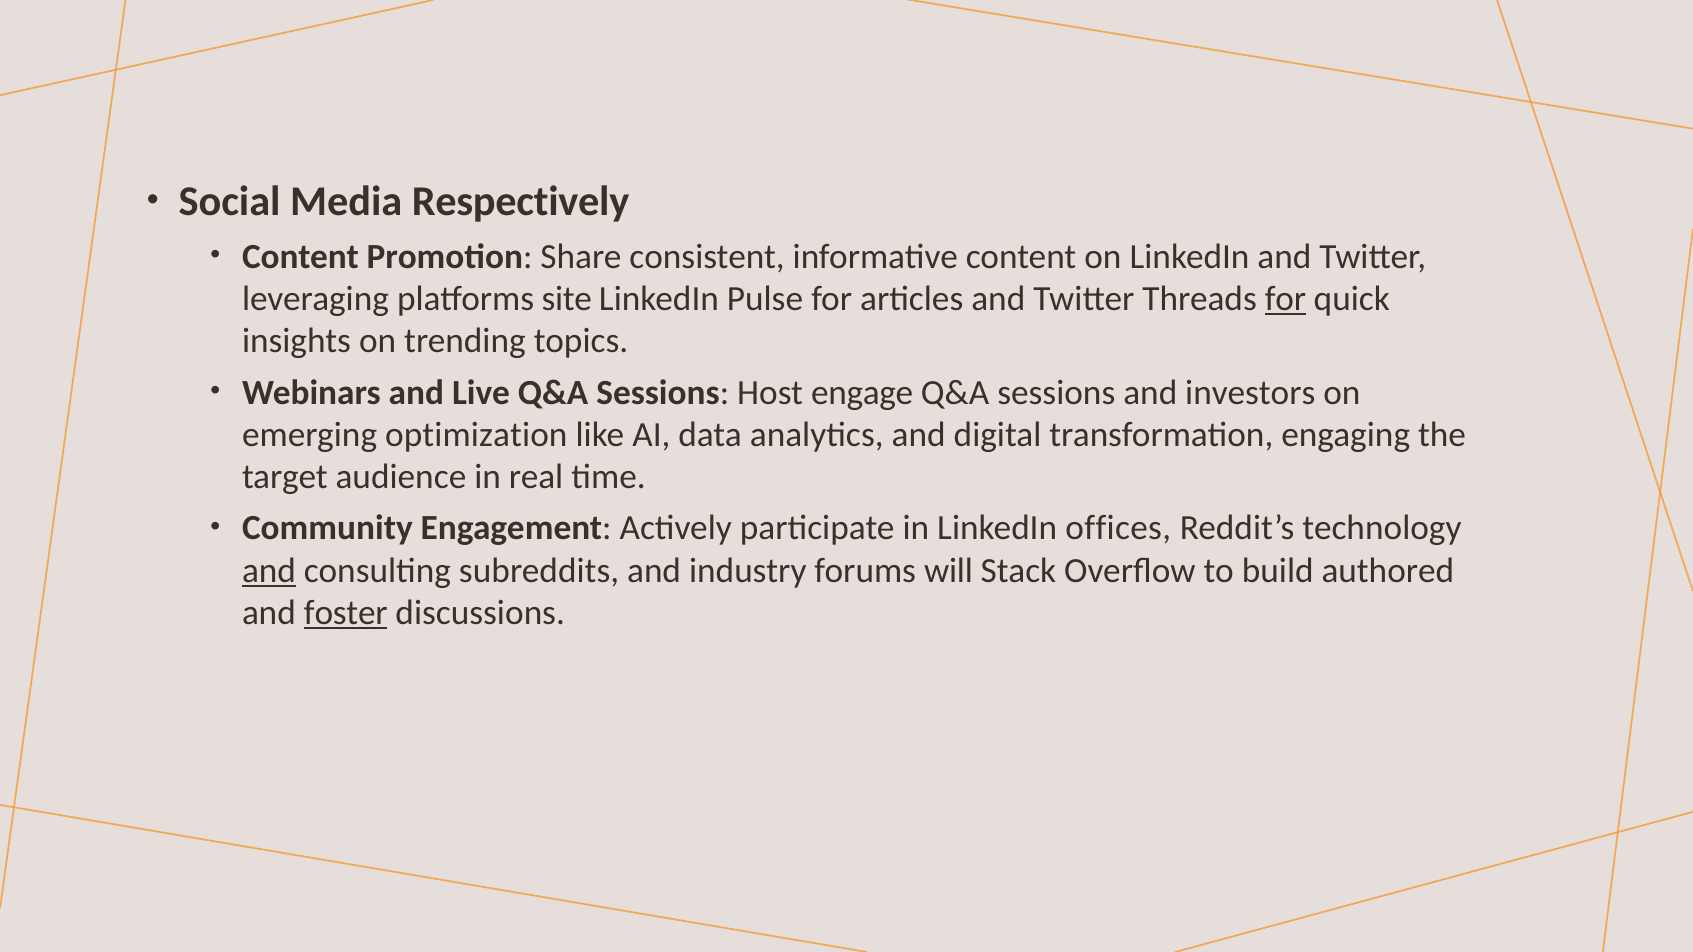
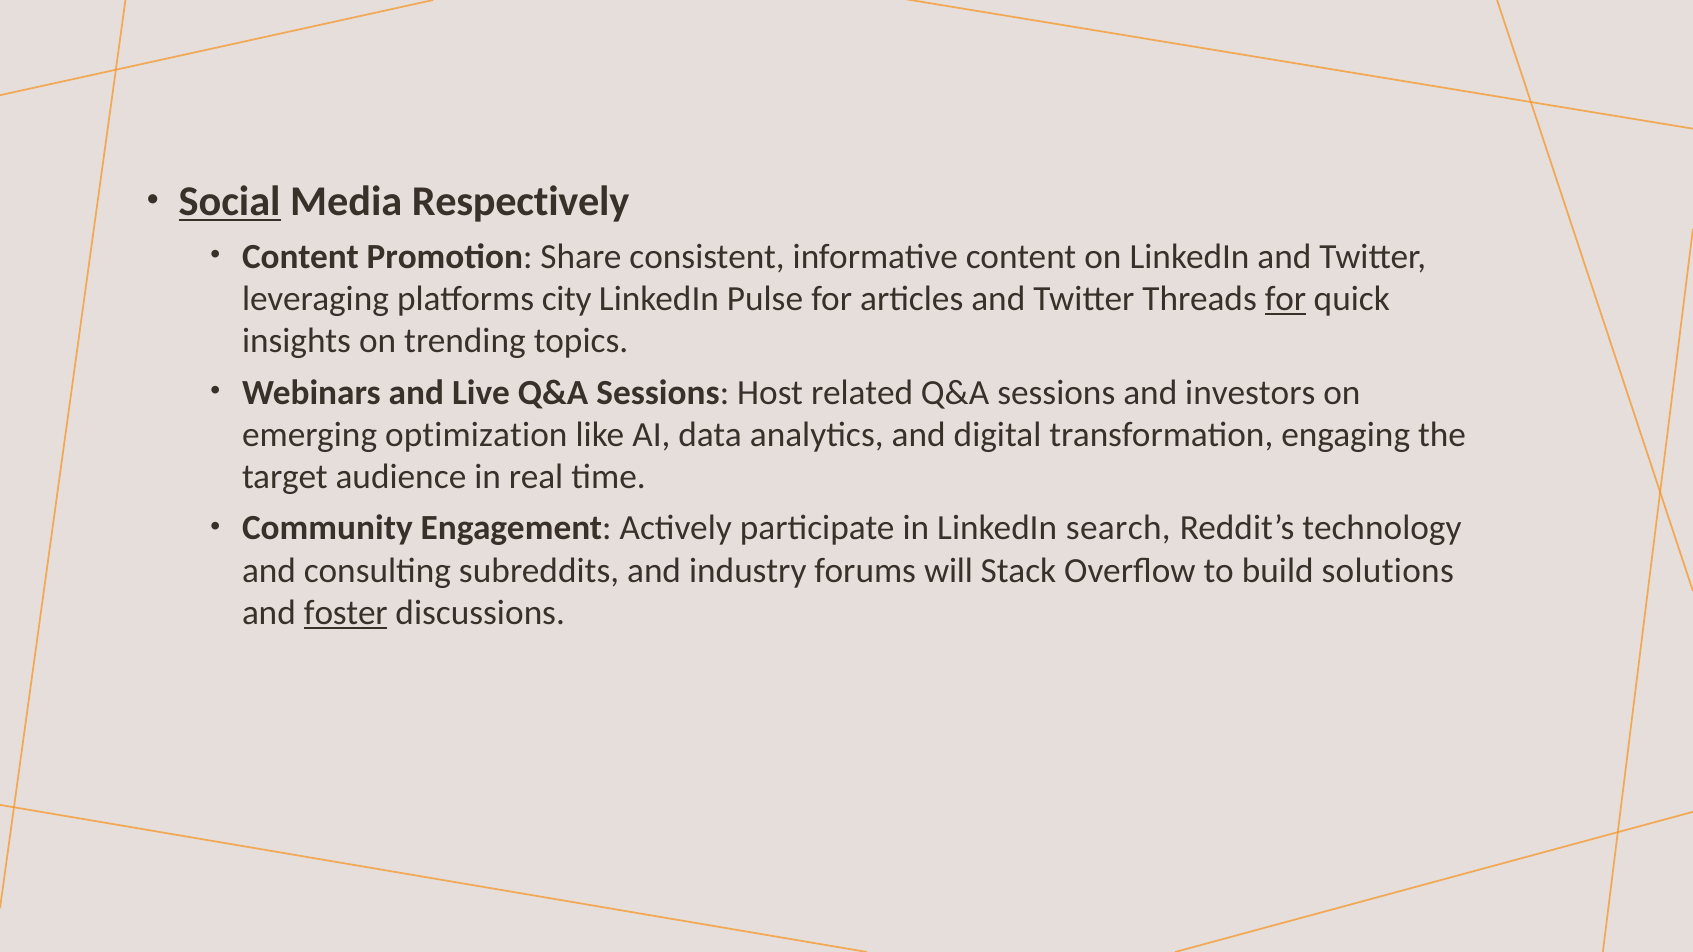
Social underline: none -> present (230, 202)
site: site -> city (567, 299)
engage: engage -> related (862, 393)
offices: offices -> search (1118, 528)
and underline: present -> none (269, 571)
authored: authored -> solutions (1388, 571)
